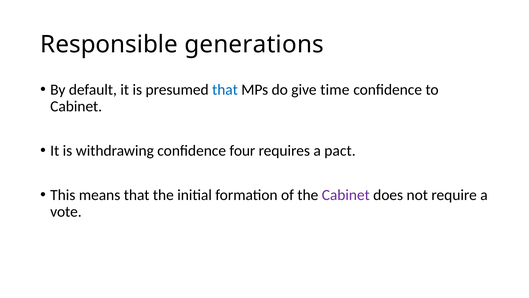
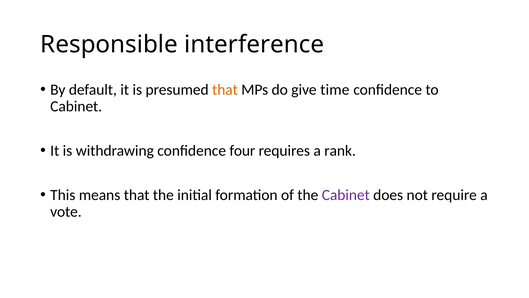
generations: generations -> interference (254, 44)
that colour: blue -> orange (225, 89)
pact: pact -> rank (340, 150)
